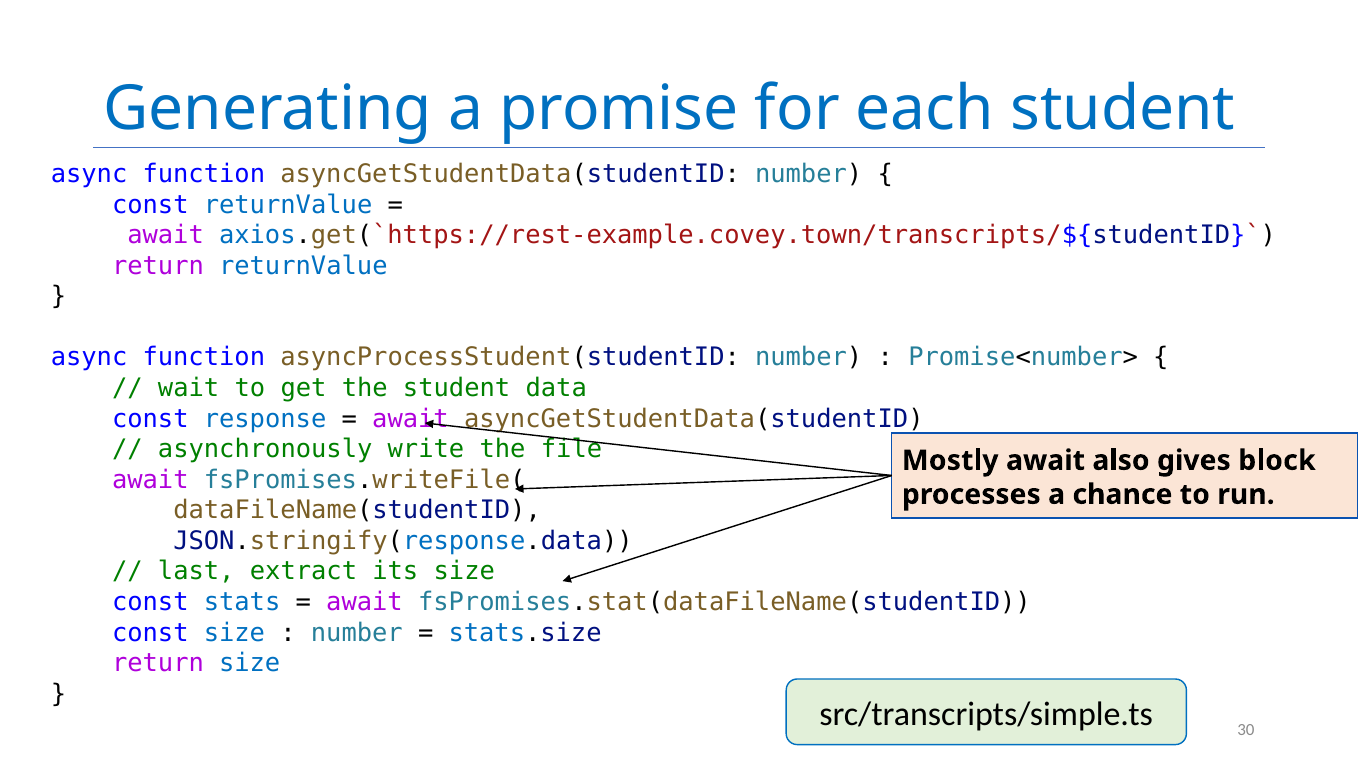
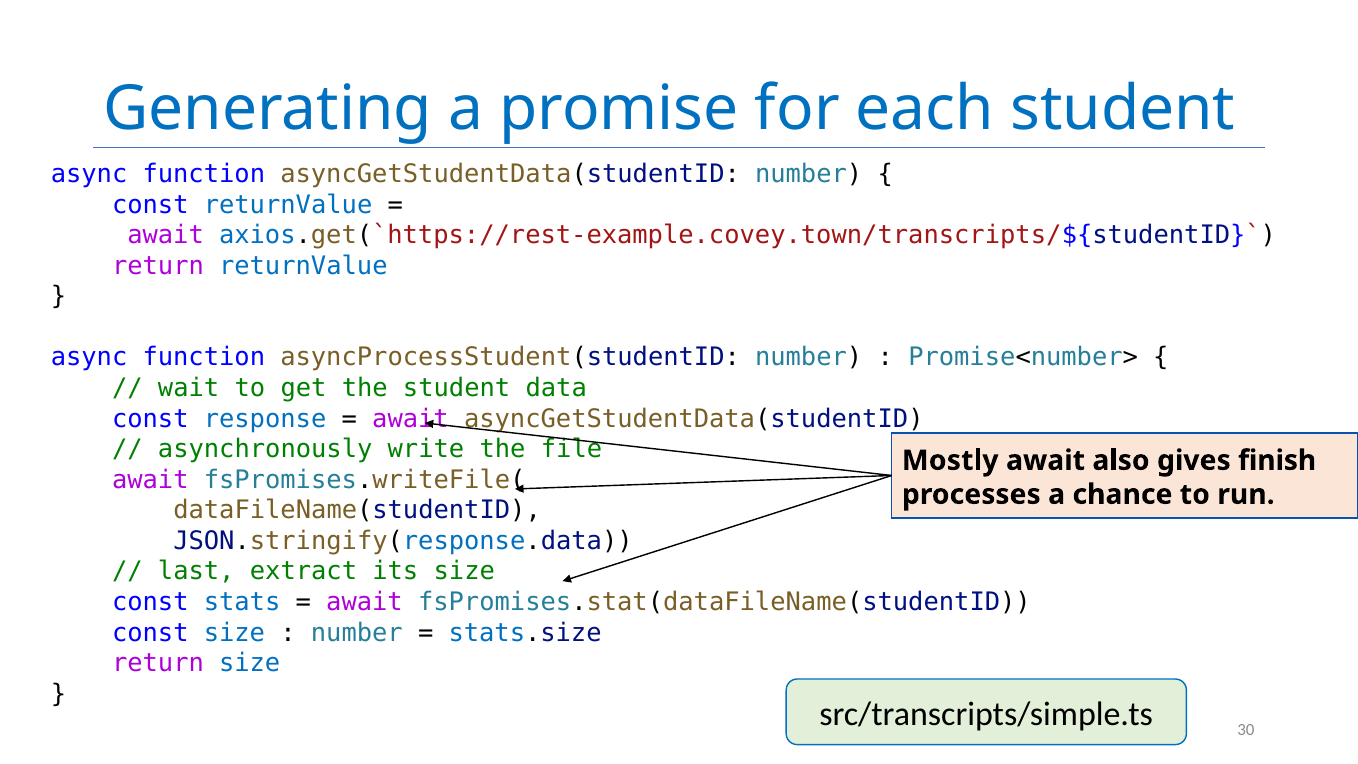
block: block -> finish (1277, 460)
